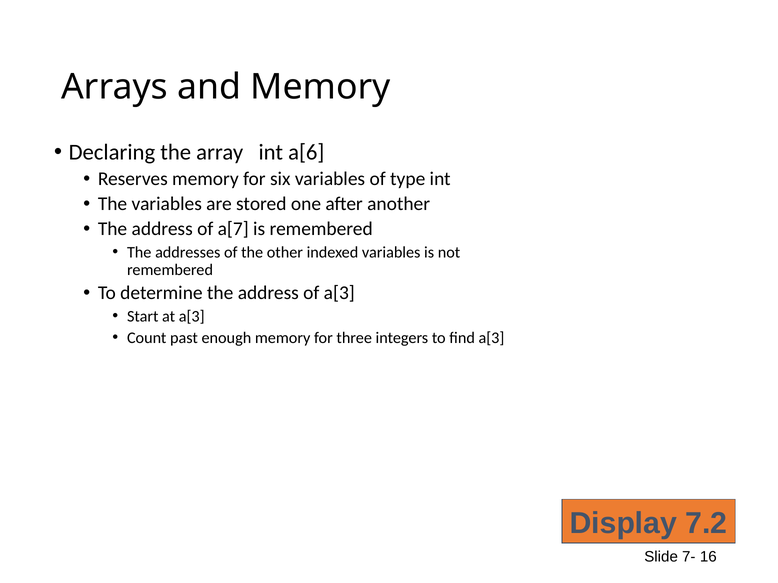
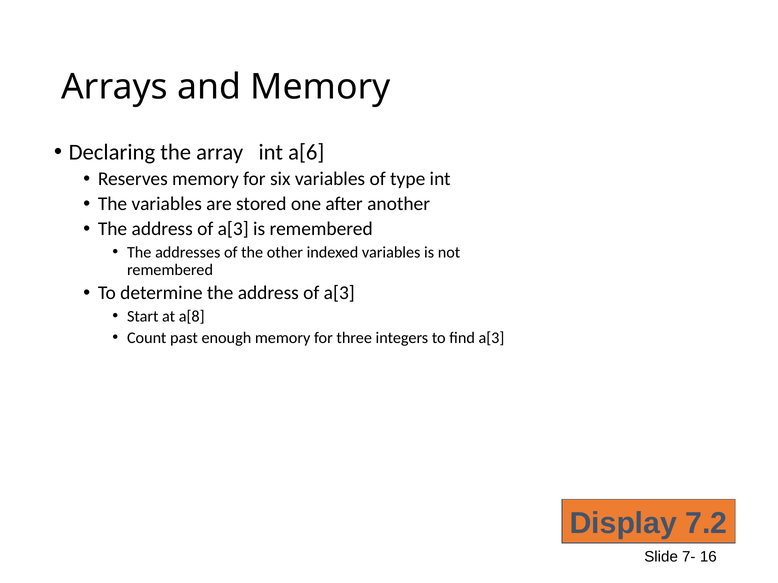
a[7: a[7 -> a[3 (233, 229)
at a[3: a[3 -> a[8 (192, 317)
